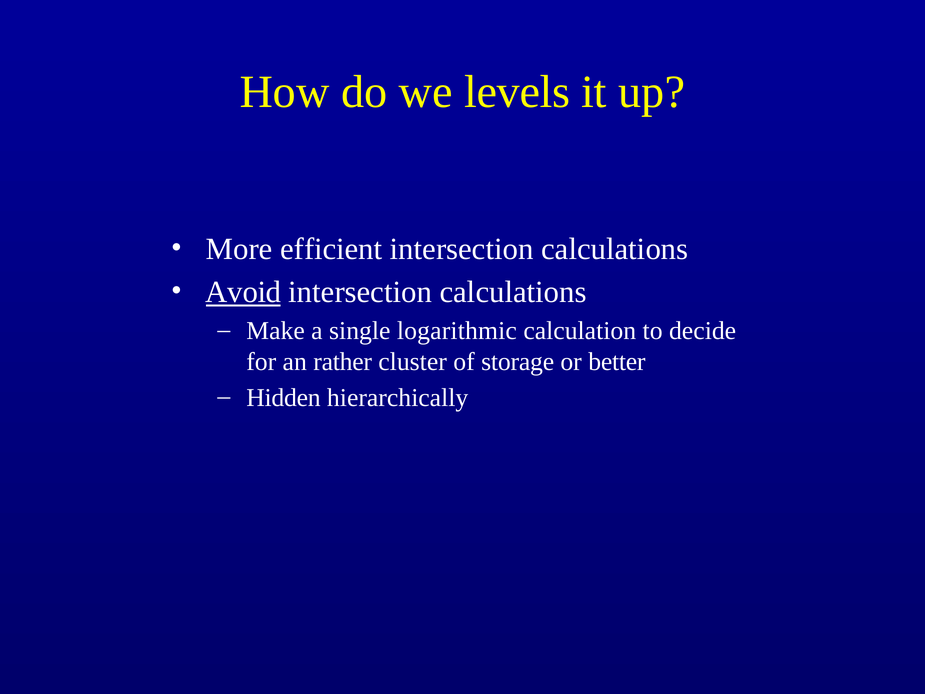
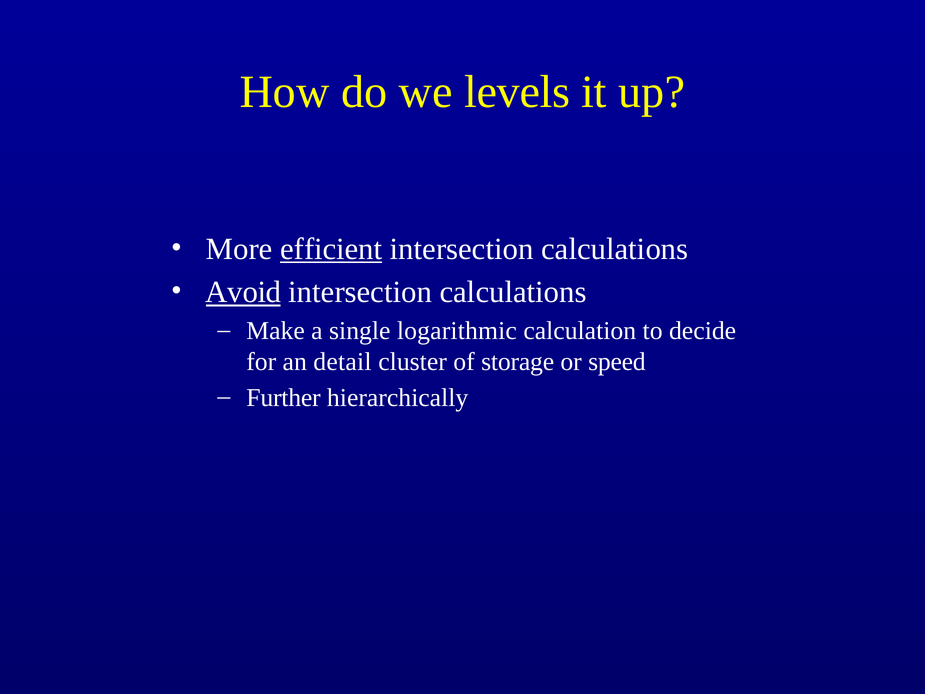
efficient underline: none -> present (331, 249)
rather: rather -> detail (342, 362)
better: better -> speed (617, 362)
Hidden: Hidden -> Further (283, 397)
